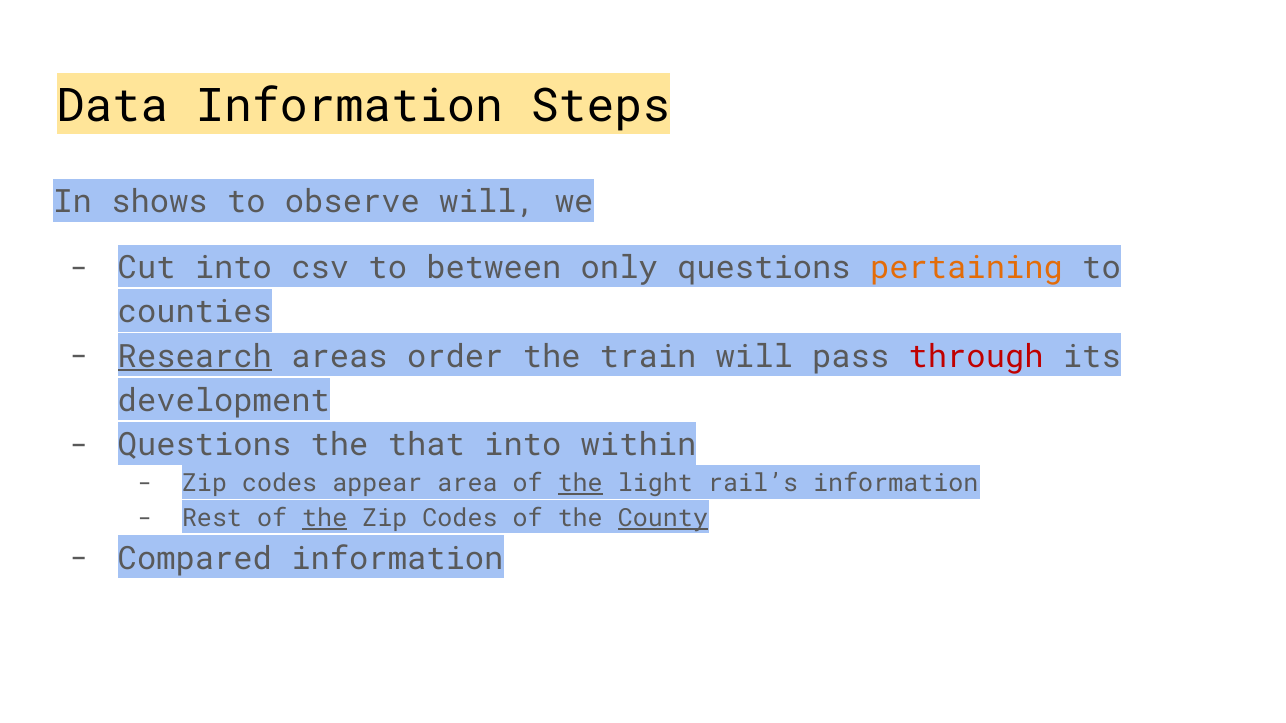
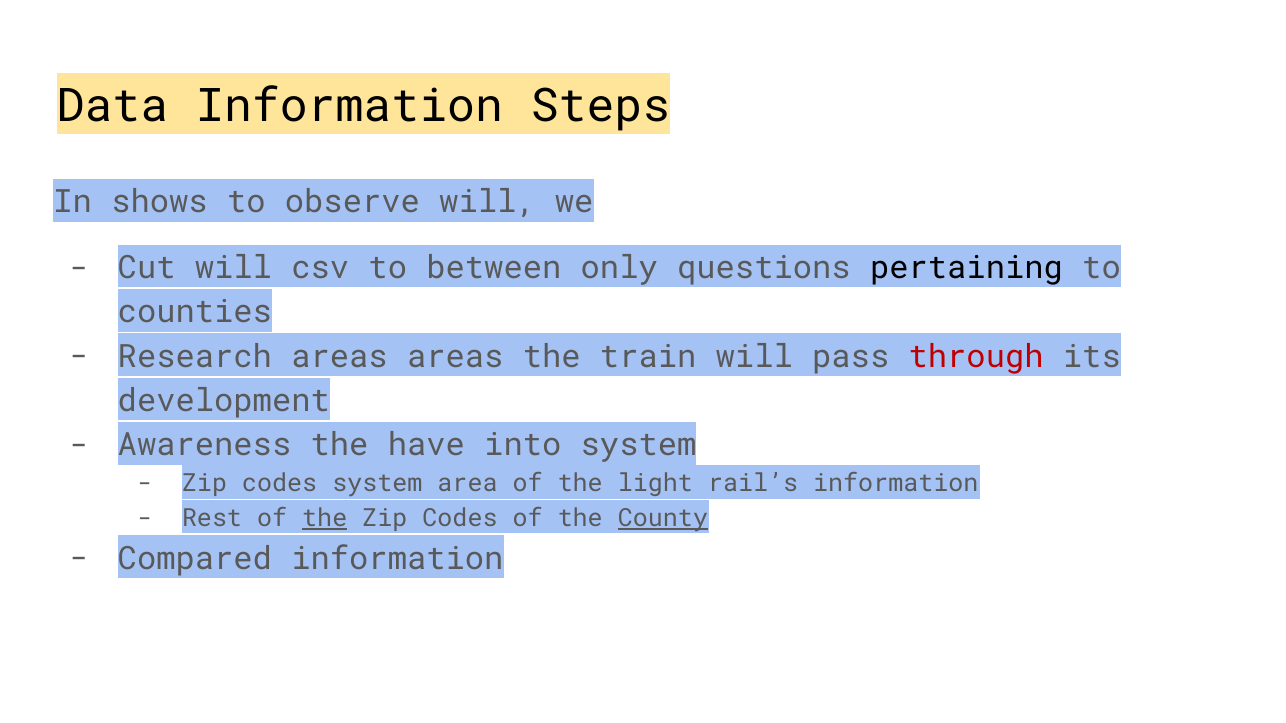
Cut into: into -> will (233, 268)
pertaining colour: orange -> black (966, 268)
Research underline: present -> none (195, 357)
areas order: order -> areas (455, 357)
Questions: Questions -> Awareness (205, 445)
that: that -> have (426, 445)
into within: within -> system (639, 445)
codes appear: appear -> system (377, 484)
the underline: present -> none (580, 484)
